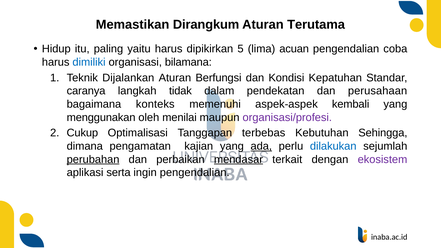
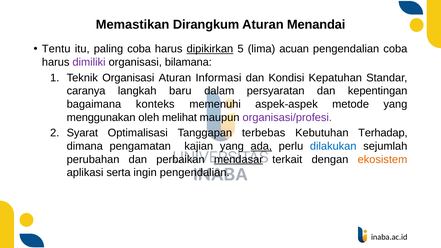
Terutama: Terutama -> Menandai (316, 24)
Hidup: Hidup -> Tentu (56, 49)
paling yaitu: yaitu -> coba (139, 49)
dipikirkan underline: none -> present (210, 49)
dimiliki colour: blue -> purple (89, 62)
Teknik Dijalankan: Dijalankan -> Organisasi (128, 78)
Berfungsi: Berfungsi -> Informasi (218, 78)
tidak: tidak -> baru (180, 91)
pendekatan: pendekatan -> persyaratan (276, 91)
perusahaan: perusahaan -> kepentingan (378, 91)
kembali: kembali -> metode (351, 104)
menilai: menilai -> melihat (180, 117)
Cukup: Cukup -> Syarat (82, 133)
Sehingga: Sehingga -> Terhadap (383, 133)
perubahan underline: present -> none (93, 159)
ekosistem colour: purple -> orange (382, 159)
